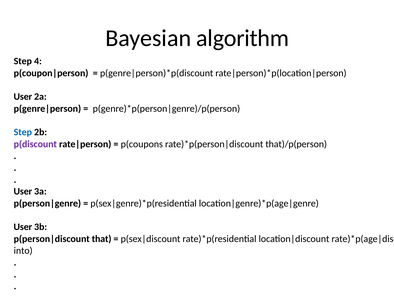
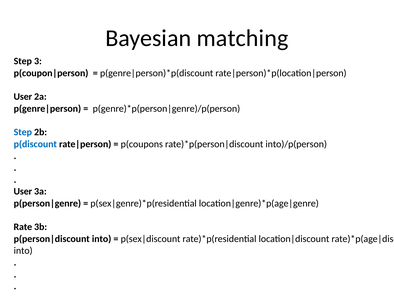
algorithm: algorithm -> matching (242, 38)
4: 4 -> 3 (38, 61)
p(discount colour: purple -> blue (35, 144)
that)/p(person: that)/p(person -> into)/p(person (296, 144)
User: User -> Rate (23, 227)
that: that -> into (102, 238)
